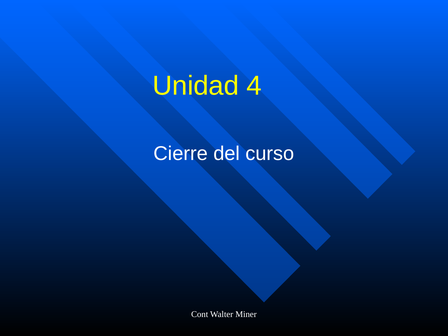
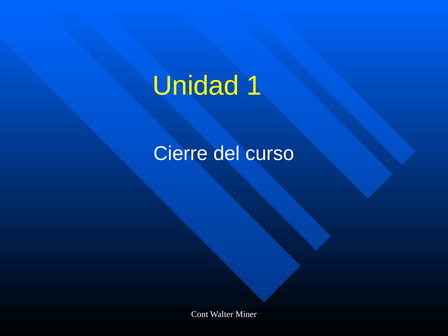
4: 4 -> 1 (254, 86)
